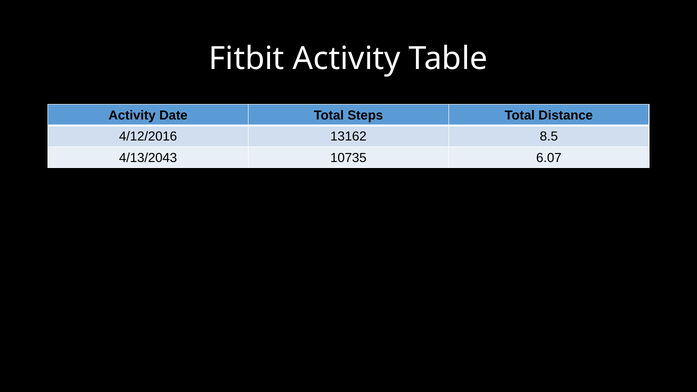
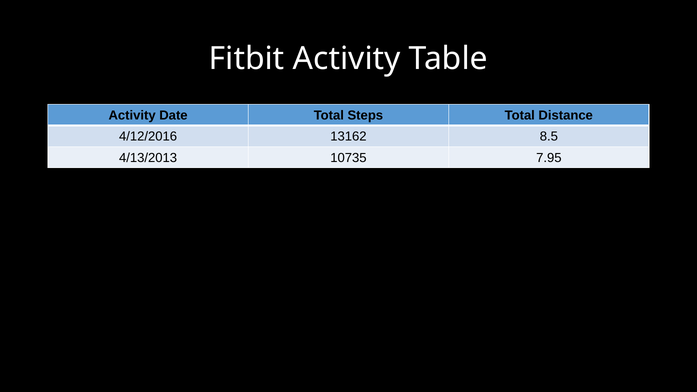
4/13/2043: 4/13/2043 -> 4/13/2013 (148, 158)
6.07: 6.07 -> 7.95 (549, 158)
